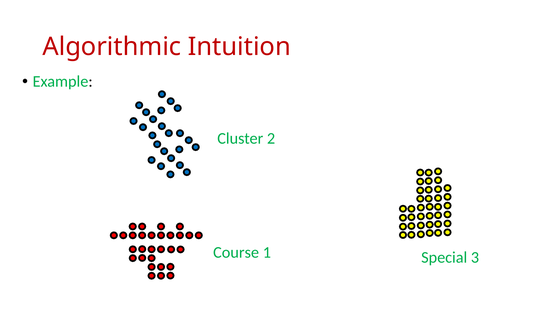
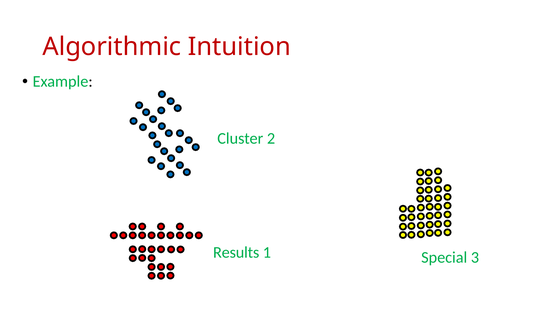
Course: Course -> Results (236, 252)
